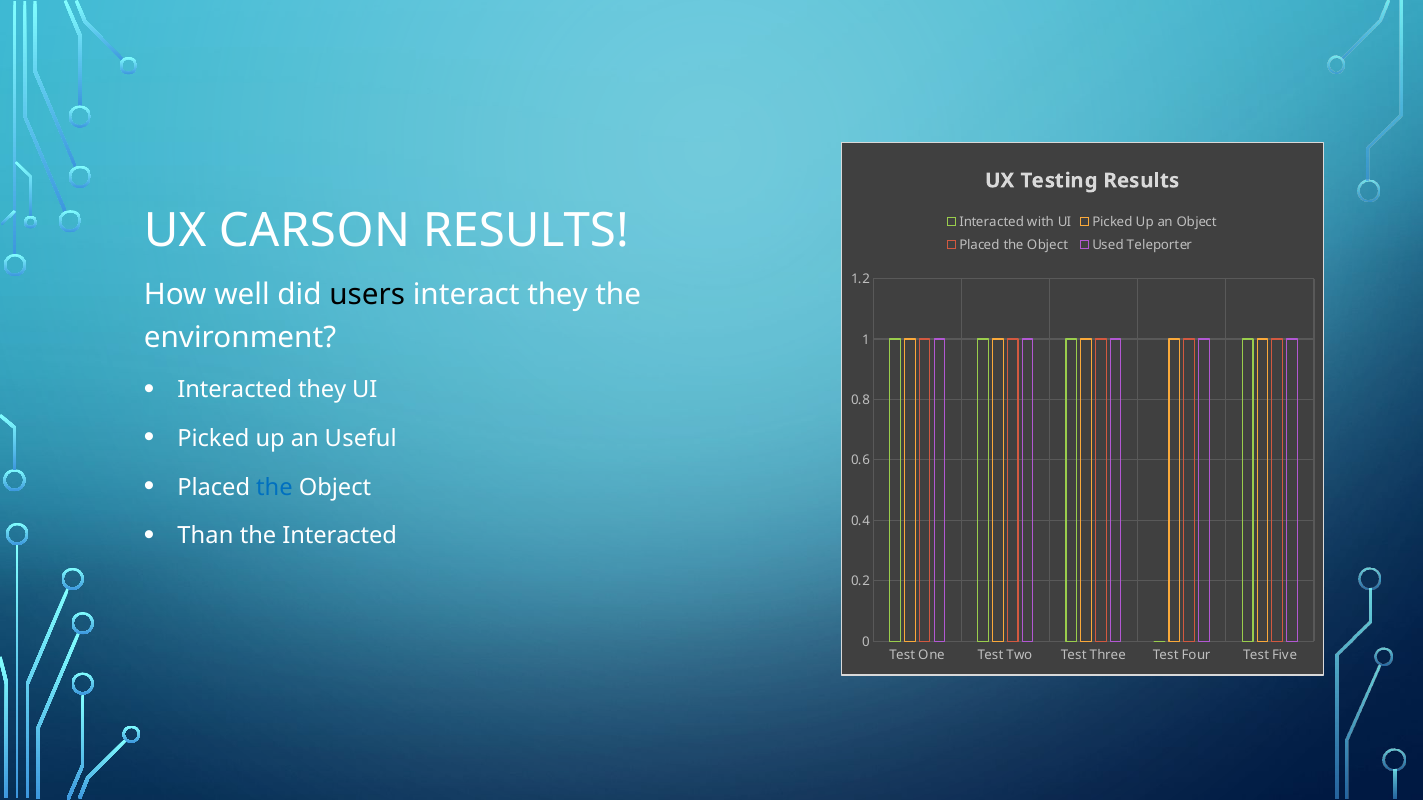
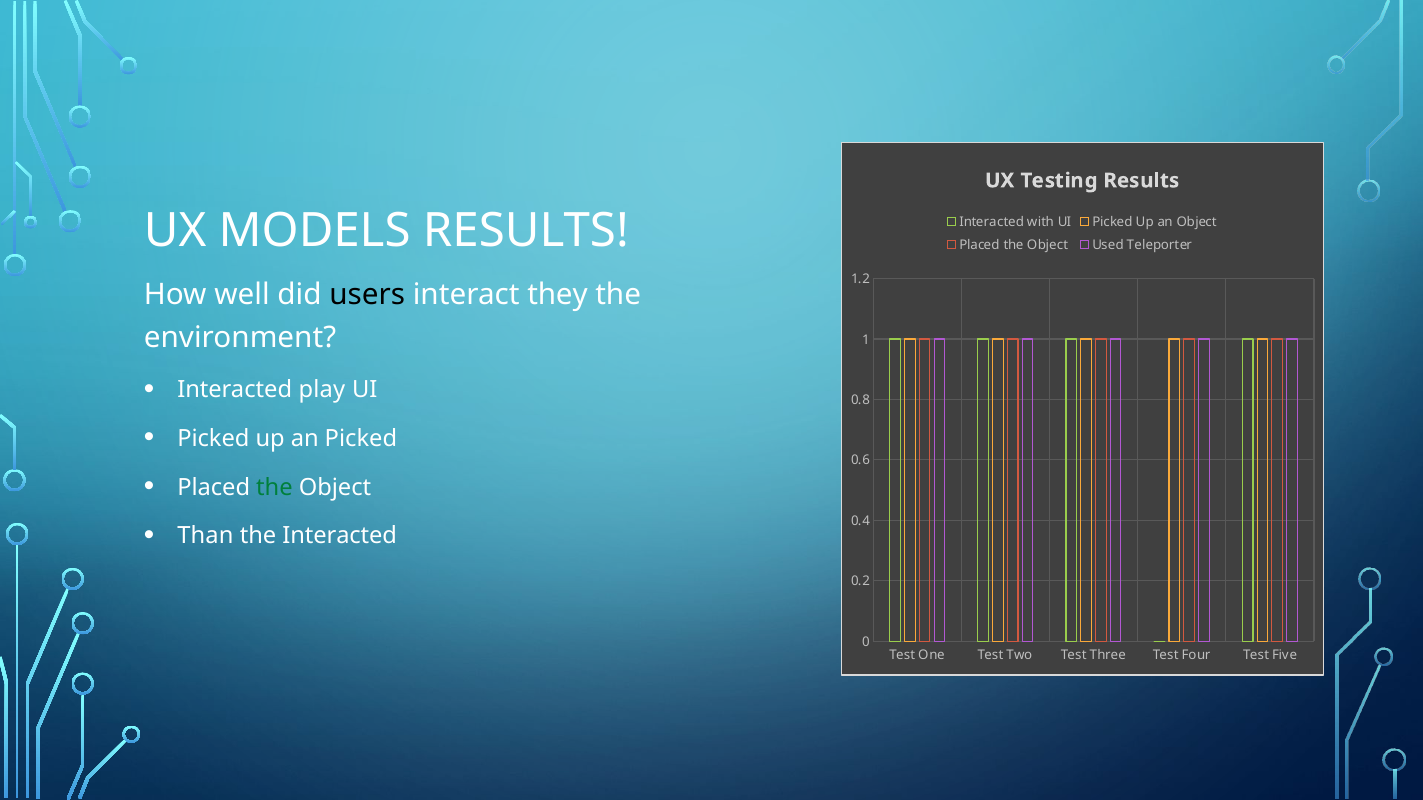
CARSON: CARSON -> MODELS (315, 231)
Interacted they: they -> play (322, 390)
an Useful: Useful -> Picked (361, 439)
the colour: blue -> green (274, 488)
